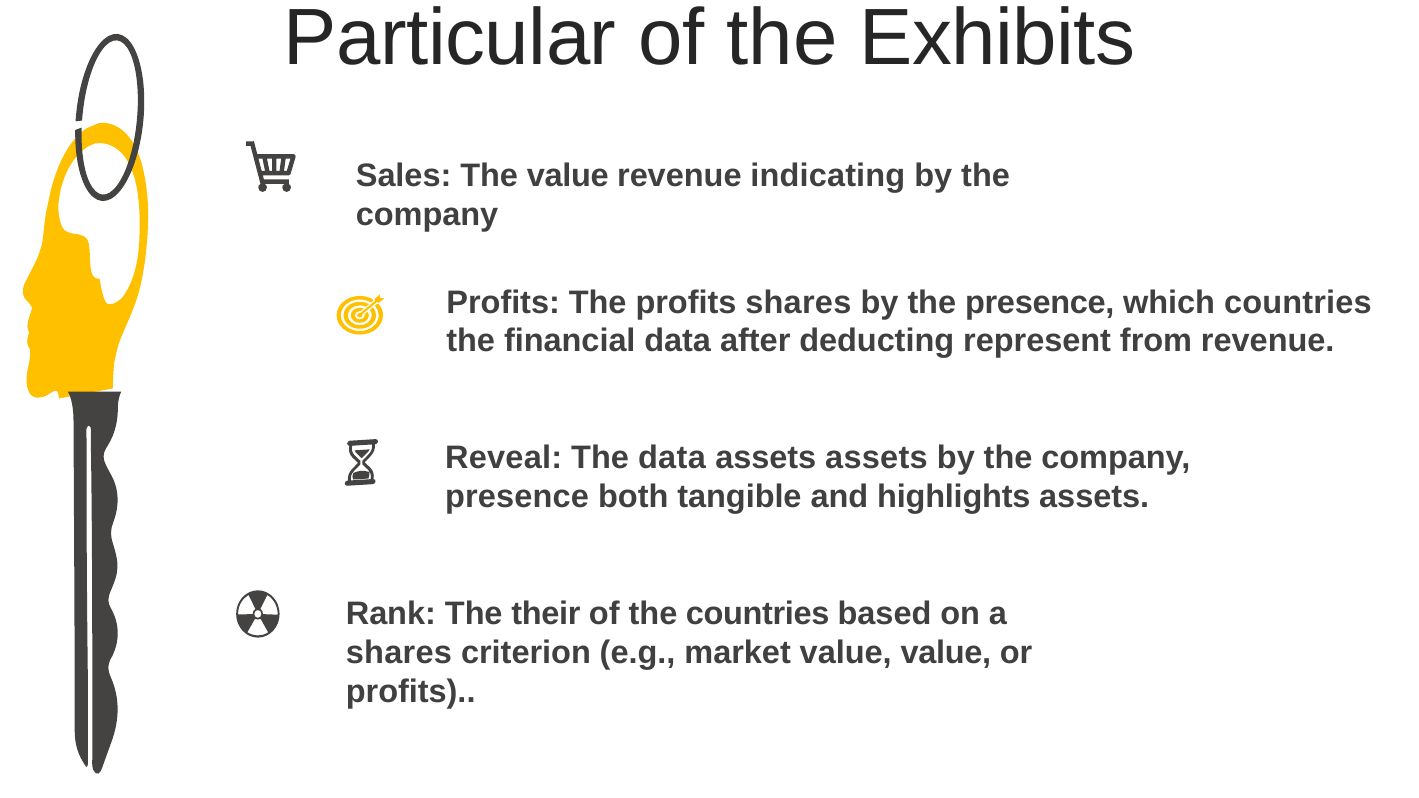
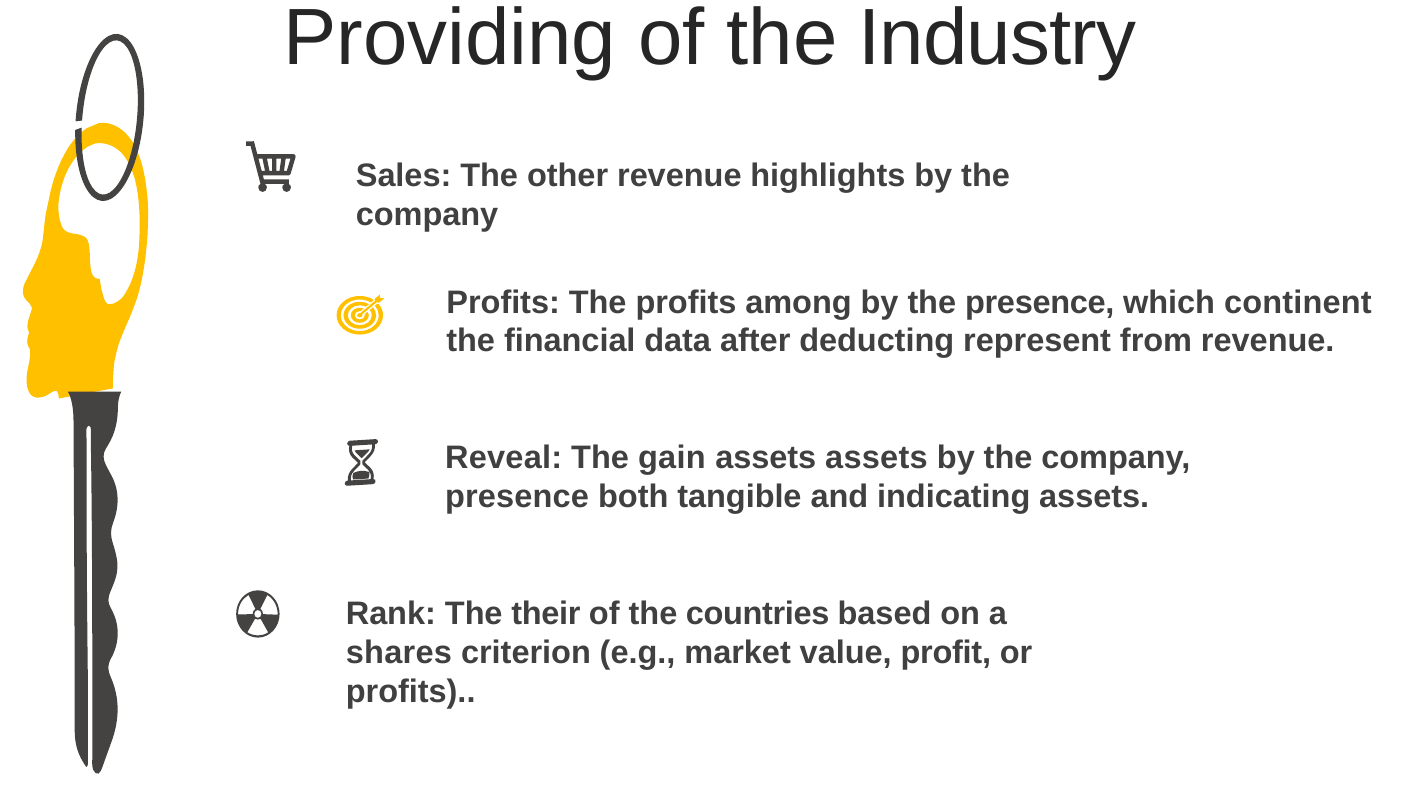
Particular: Particular -> Providing (450, 38)
Exhibits: Exhibits -> Industry (997, 38)
The value: value -> other (568, 176)
indicating: indicating -> highlights (828, 176)
profits shares: shares -> among (798, 302)
which countries: countries -> continent (1298, 302)
The data: data -> gain (672, 458)
highlights: highlights -> indicating (954, 497)
value value: value -> profit (946, 653)
